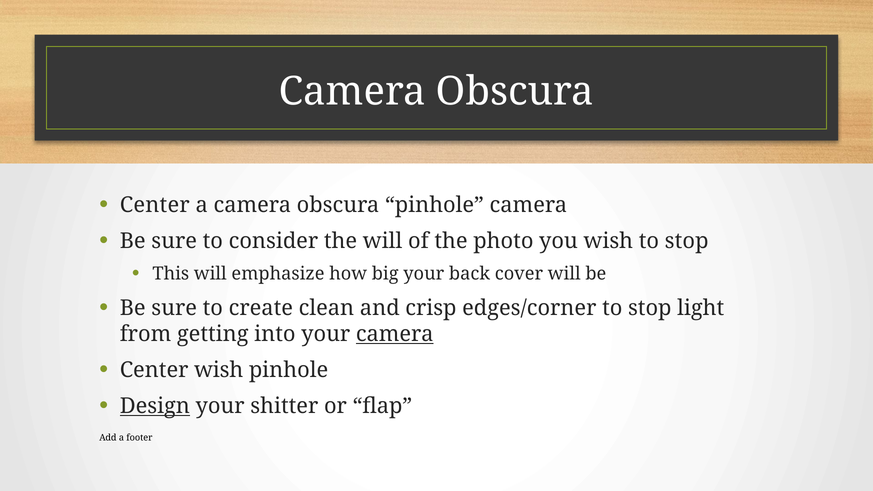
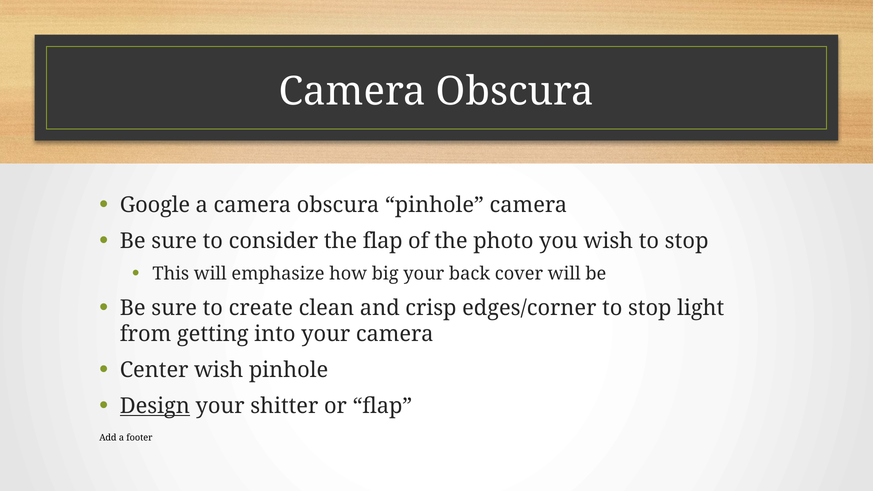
Center: Center -> Google (155, 205)
the will: will -> flap (383, 241)
camera underline: present -> none (395, 334)
